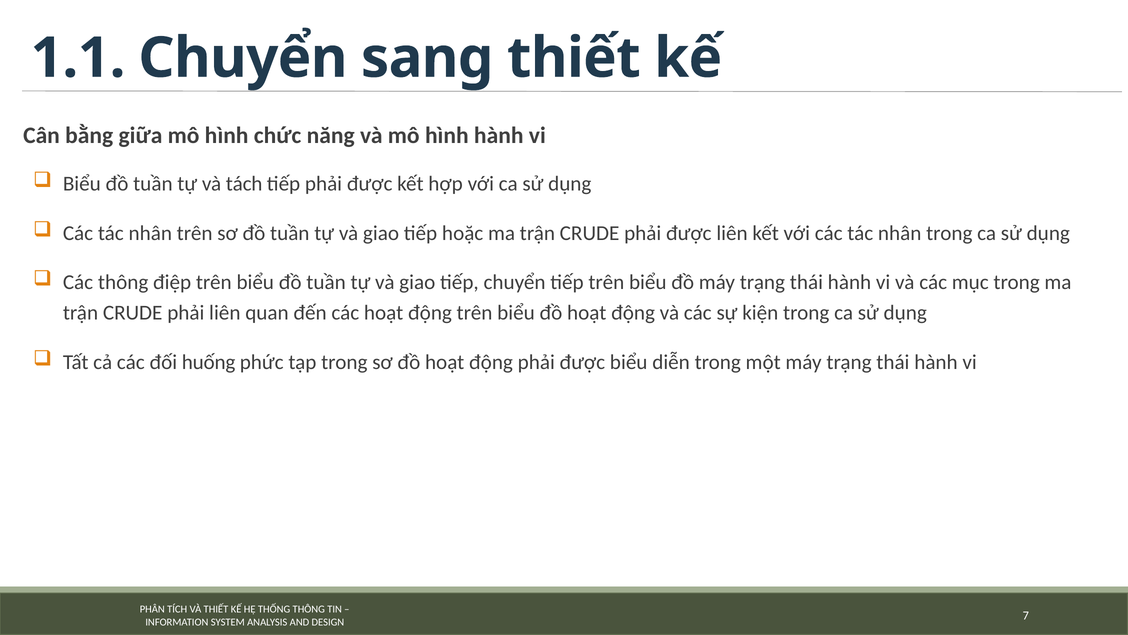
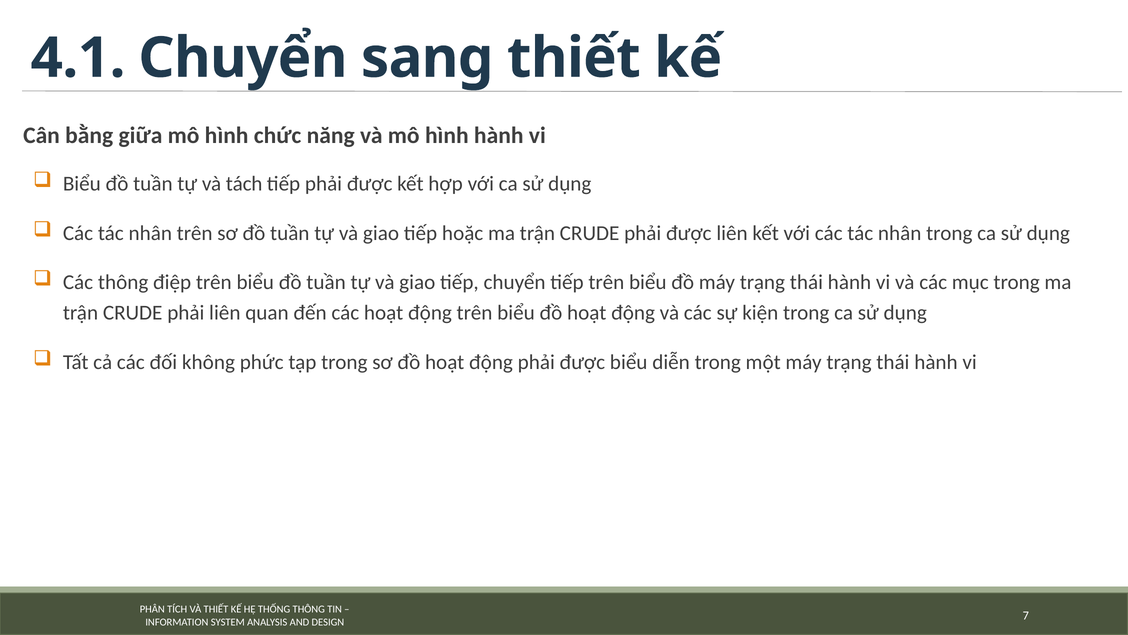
1.1: 1.1 -> 4.1 (78, 58)
huống: huống -> không (208, 362)
